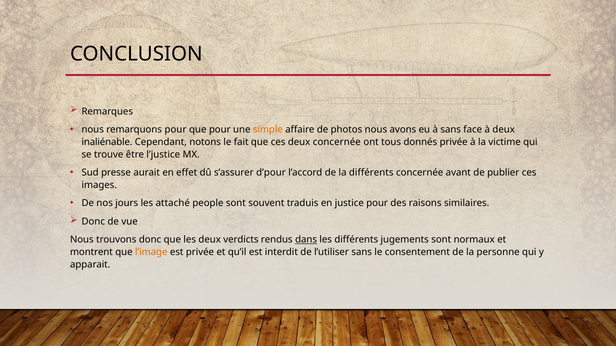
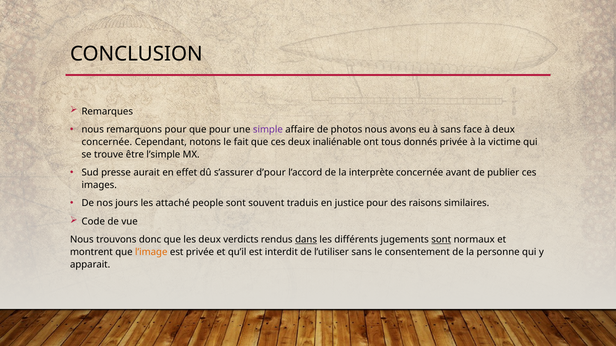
simple colour: orange -> purple (268, 130)
inaliénable: inaliénable -> concernée (107, 142)
deux concernée: concernée -> inaliénable (337, 142)
l’justice: l’justice -> l’simple (163, 155)
la différents: différents -> interprète (371, 173)
Donc: Donc -> Code (93, 222)
sont underline: none -> present (441, 240)
